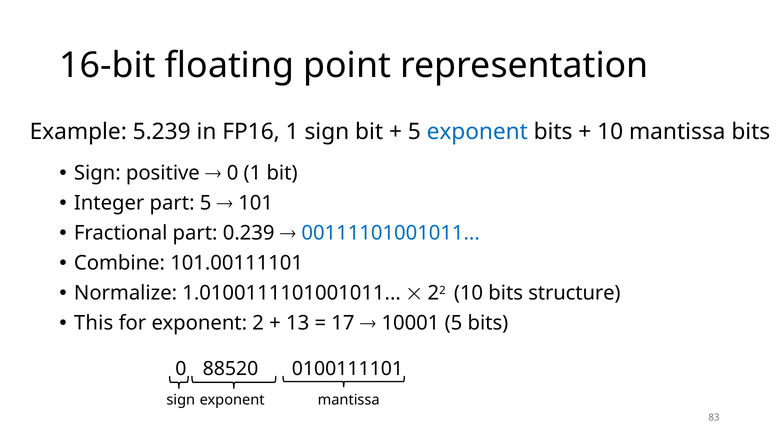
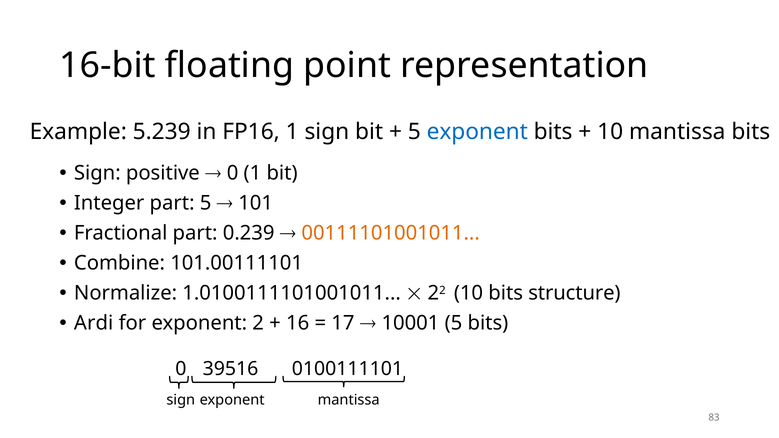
00111101001011 colour: blue -> orange (391, 233)
This: This -> Ardi (94, 323)
13: 13 -> 16 (298, 323)
88520: 88520 -> 39516 (230, 369)
